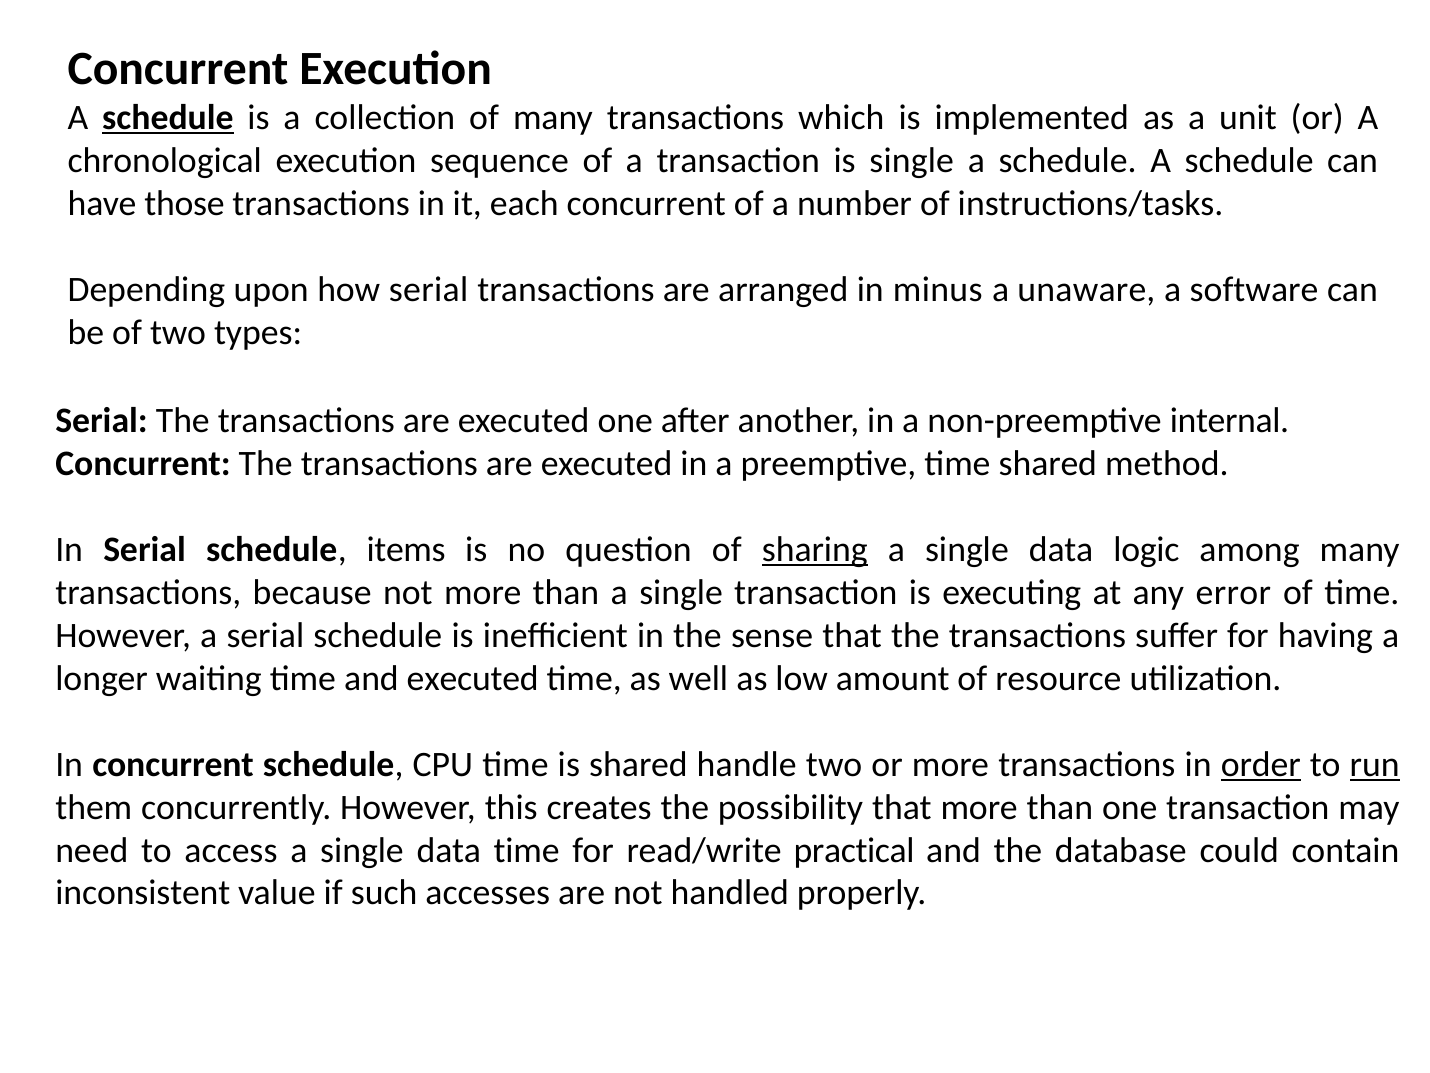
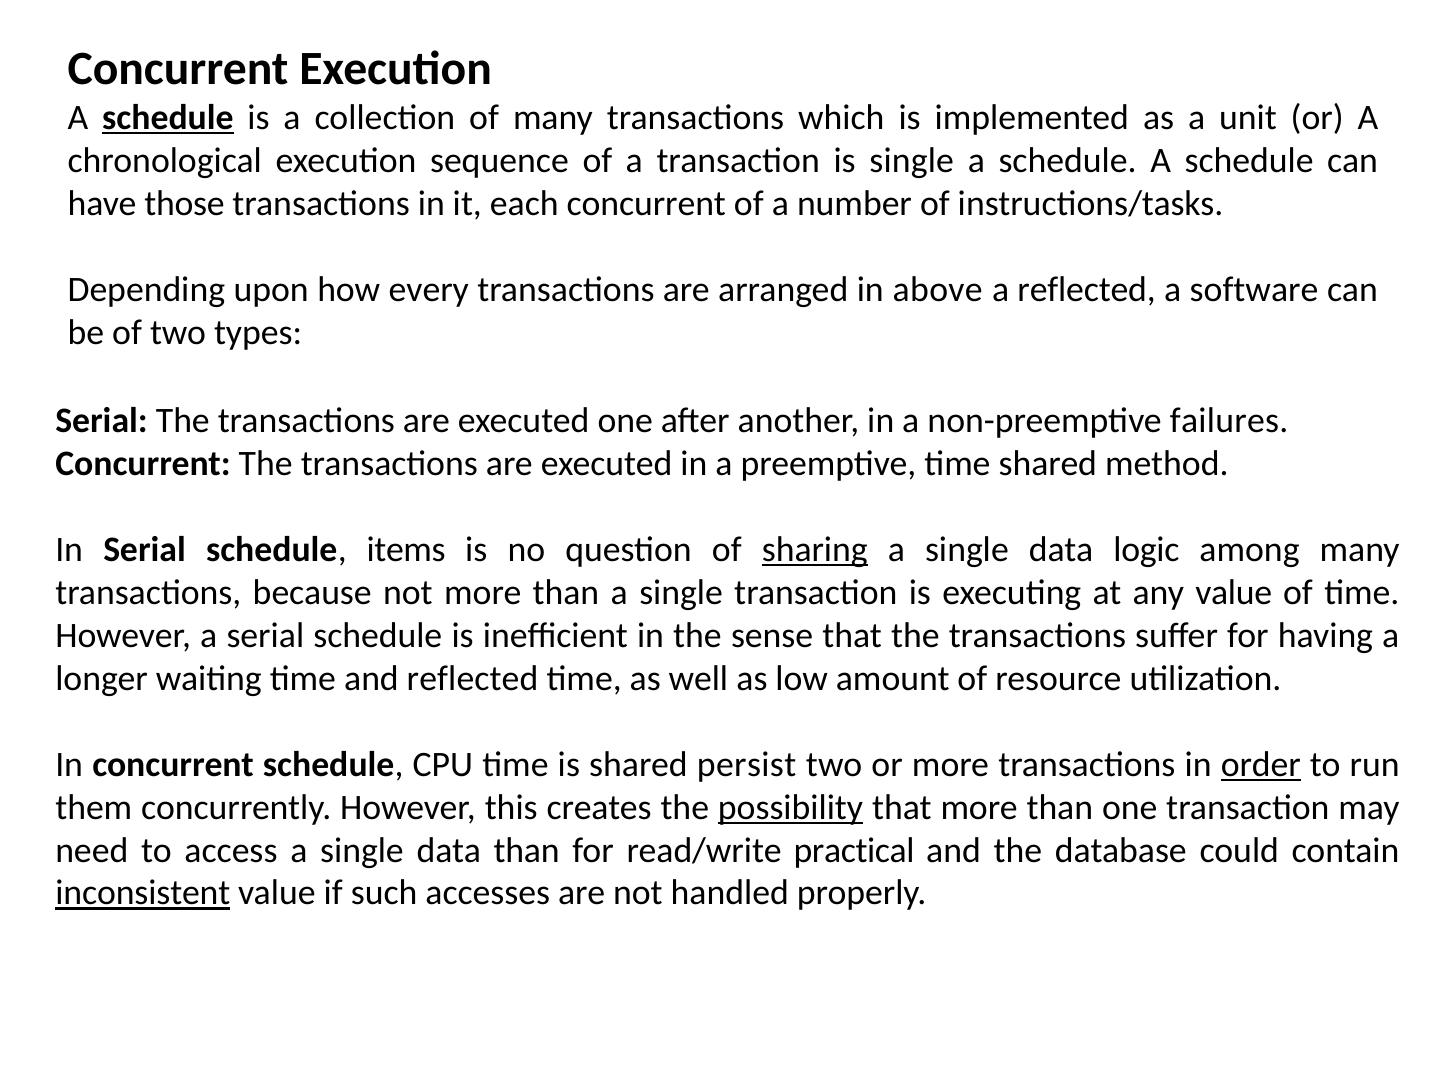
how serial: serial -> every (429, 289)
minus: minus -> above (938, 289)
a unaware: unaware -> reflected (1087, 289)
internal: internal -> failures (1229, 421)
any error: error -> value (1234, 592)
and executed: executed -> reflected (473, 678)
handle: handle -> persist (747, 764)
run underline: present -> none (1375, 764)
possibility underline: none -> present (791, 807)
data time: time -> than (527, 850)
inconsistent underline: none -> present (143, 893)
